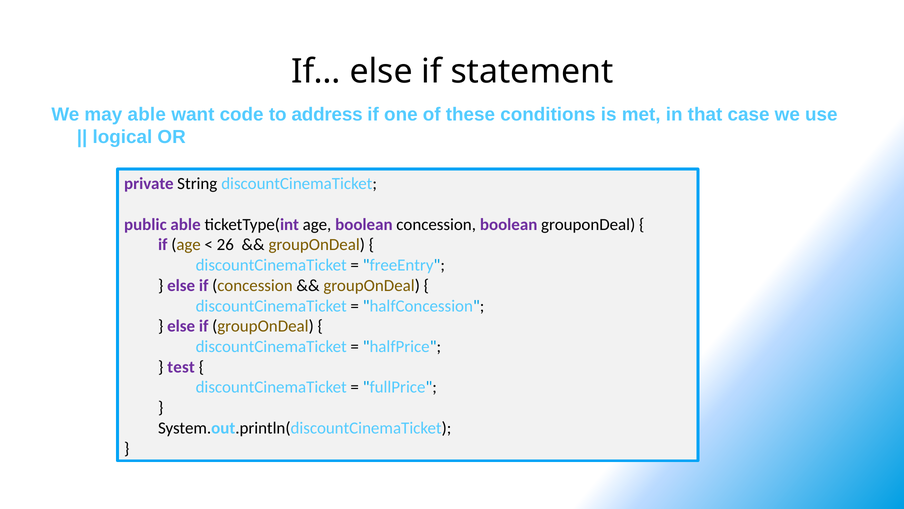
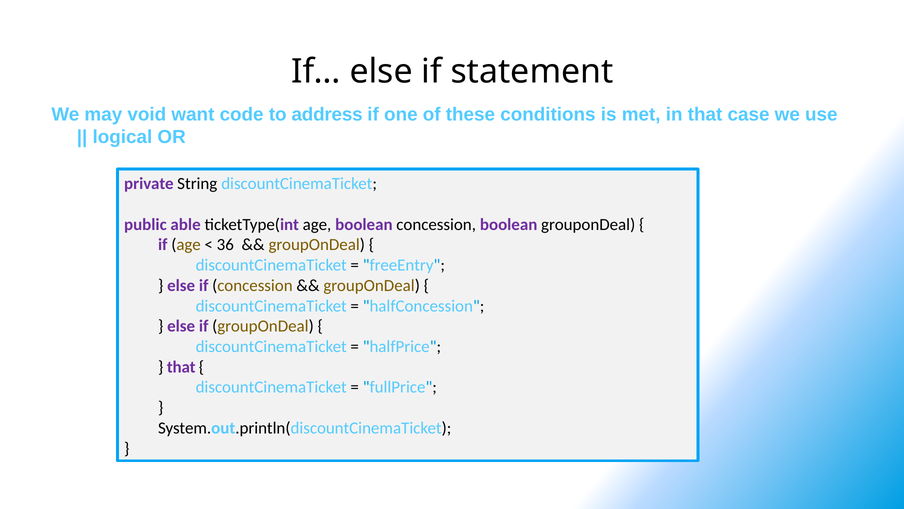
may able: able -> void (147, 114)
26: 26 -> 36 (225, 245)
test: test -> that (181, 367)
